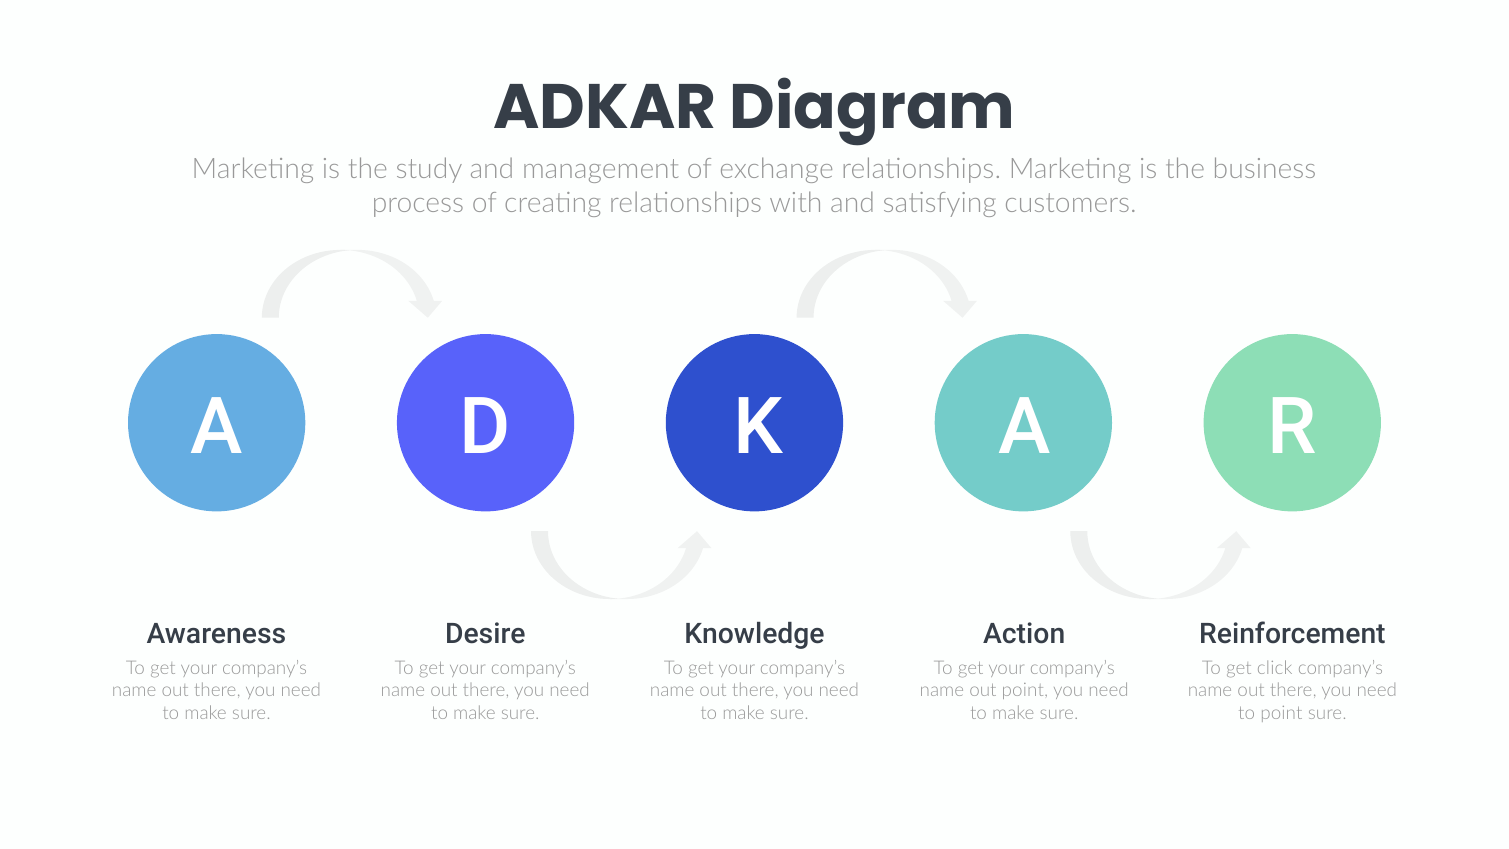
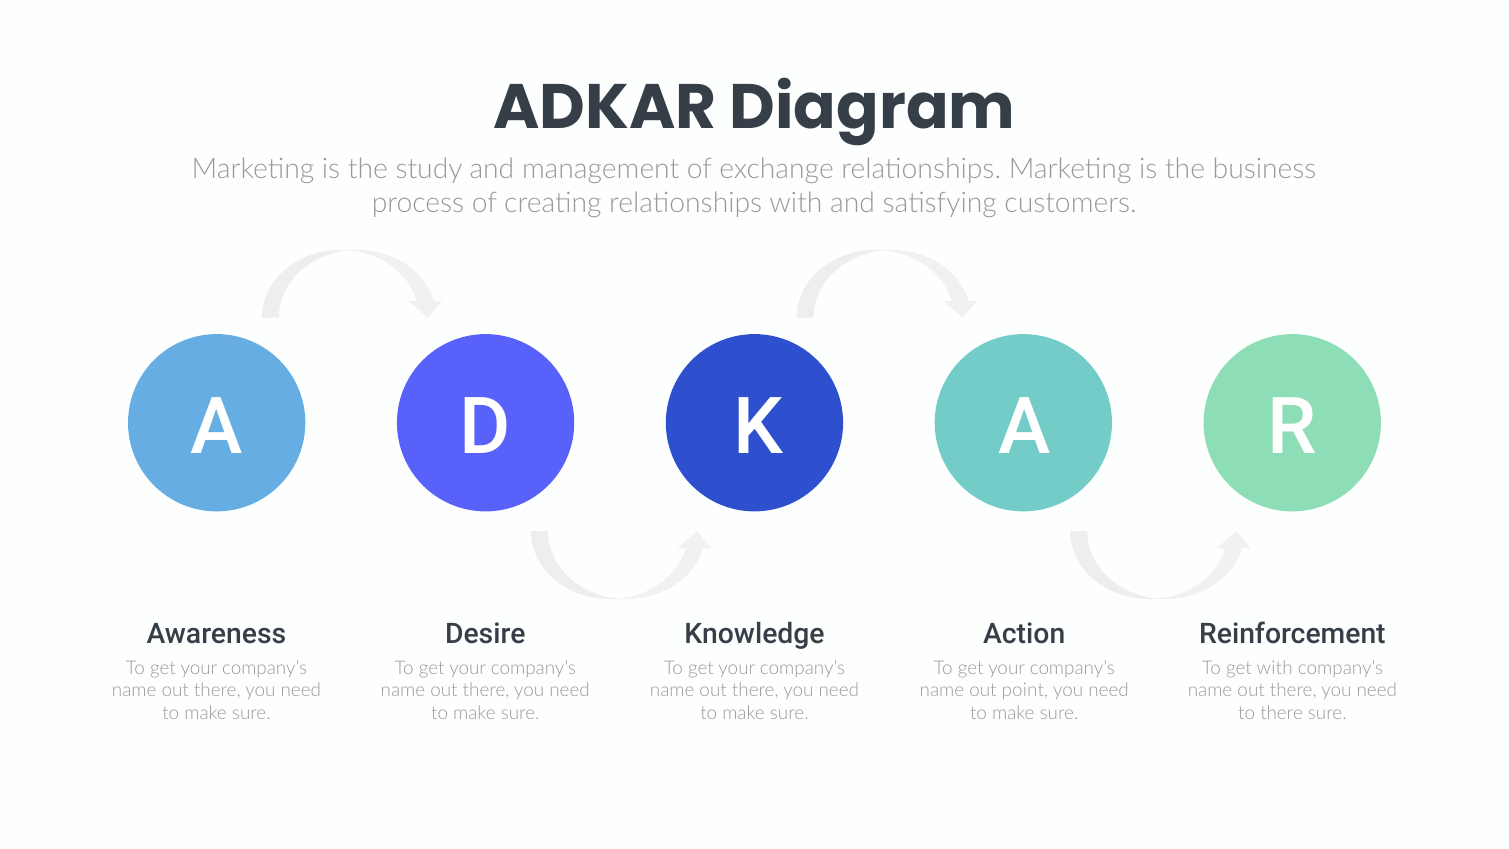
get click: click -> with (1275, 668)
to point: point -> there (1282, 713)
